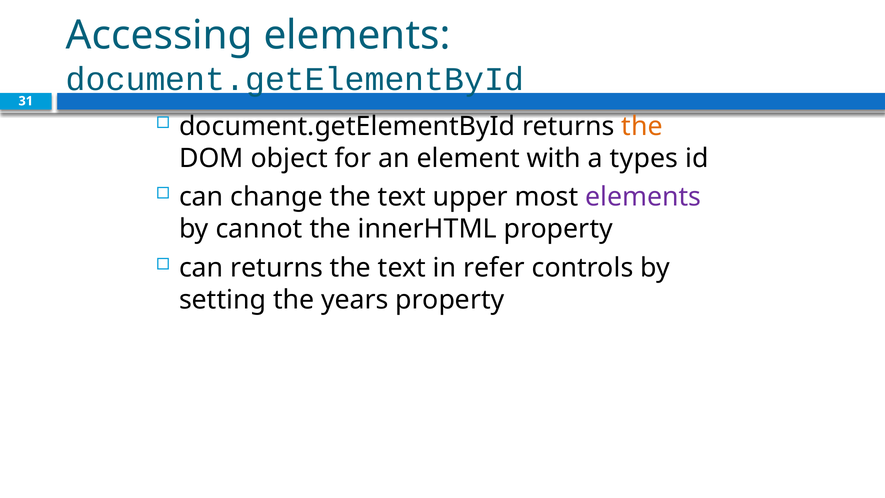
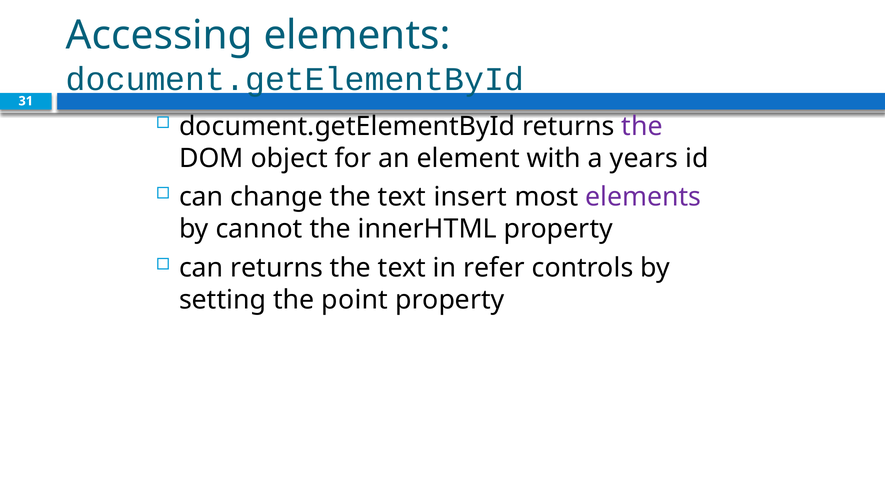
the colour: orange -> purple (642, 126)
types: types -> years (644, 158)
upper: upper -> insert (470, 197)
years: years -> point (355, 300)
